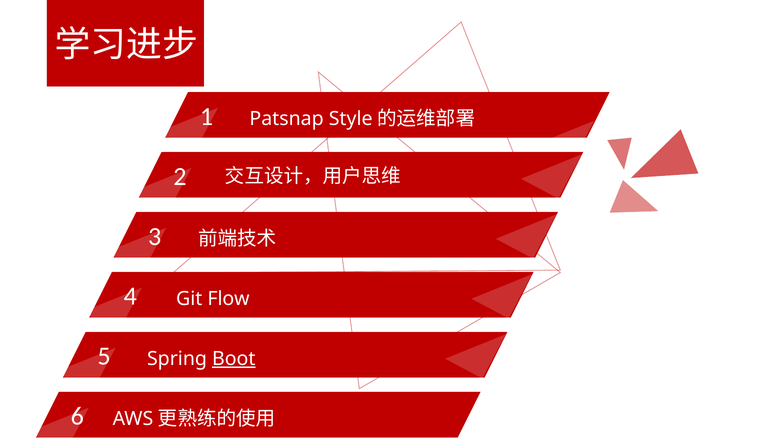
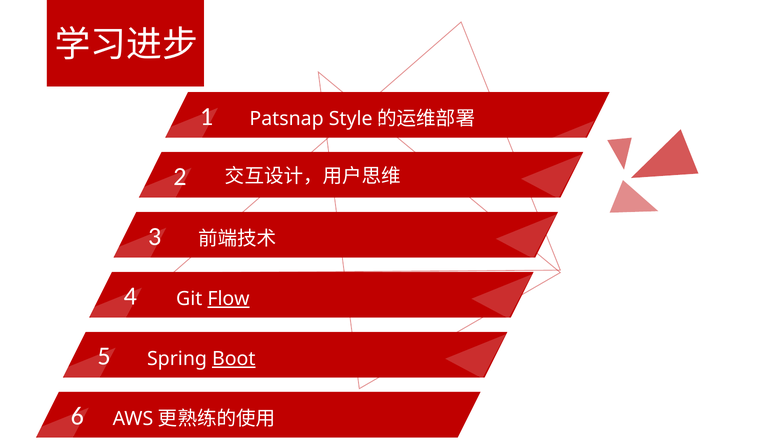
Flow underline: none -> present (229, 299)
